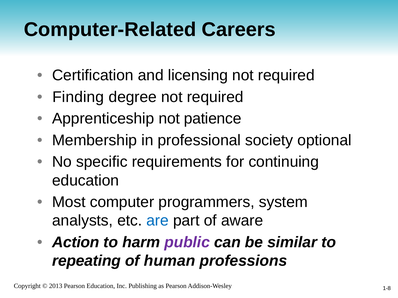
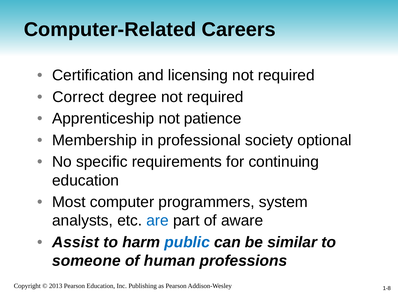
Finding: Finding -> Correct (78, 97)
Action: Action -> Assist (76, 243)
public colour: purple -> blue (187, 243)
repeating: repeating -> someone (86, 261)
